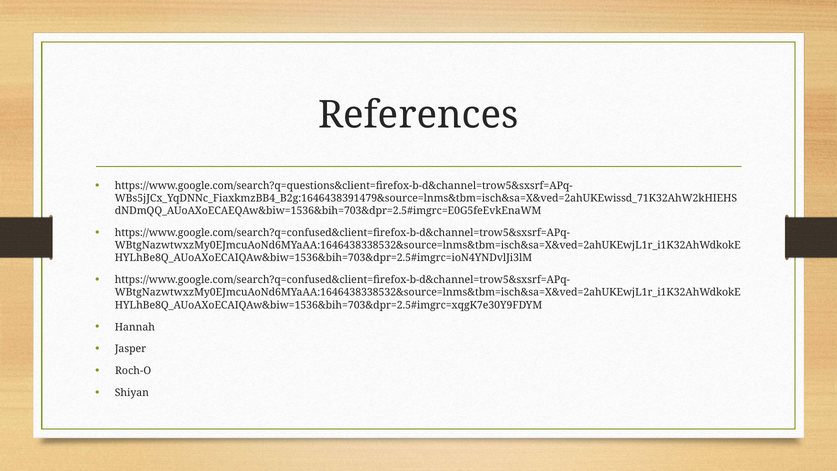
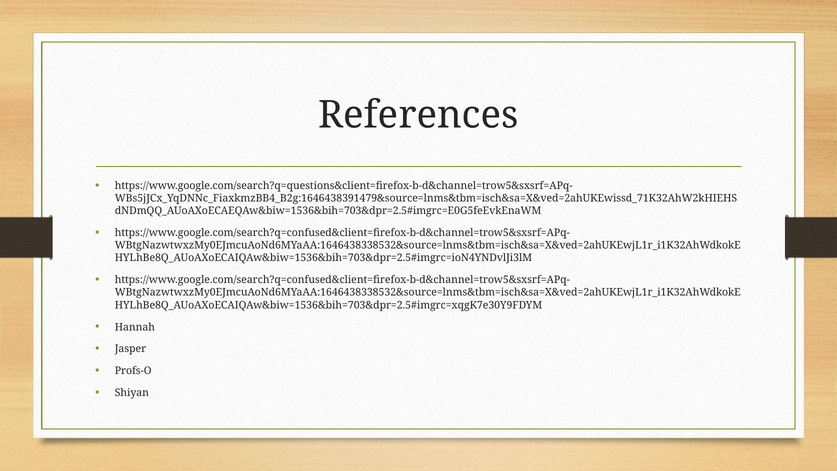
Roch-O: Roch-O -> Profs-O (133, 371)
